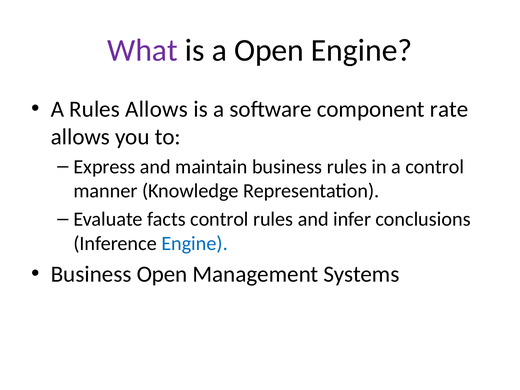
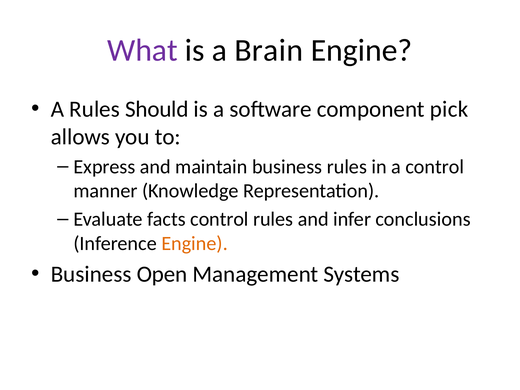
a Open: Open -> Brain (269, 50)
Rules Allows: Allows -> Should (157, 109)
rate: rate -> pick (449, 109)
Engine colour: blue -> orange (195, 243)
